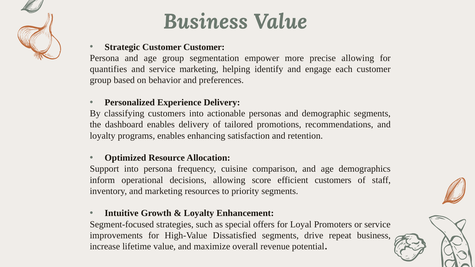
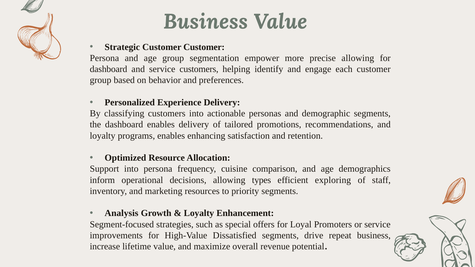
quantifies: quantifies -> dashboard (109, 69)
service marketing: marketing -> customers (199, 69)
score: score -> types (262, 180)
efficient customers: customers -> exploring (333, 180)
Intuitive: Intuitive -> Analysis (122, 213)
